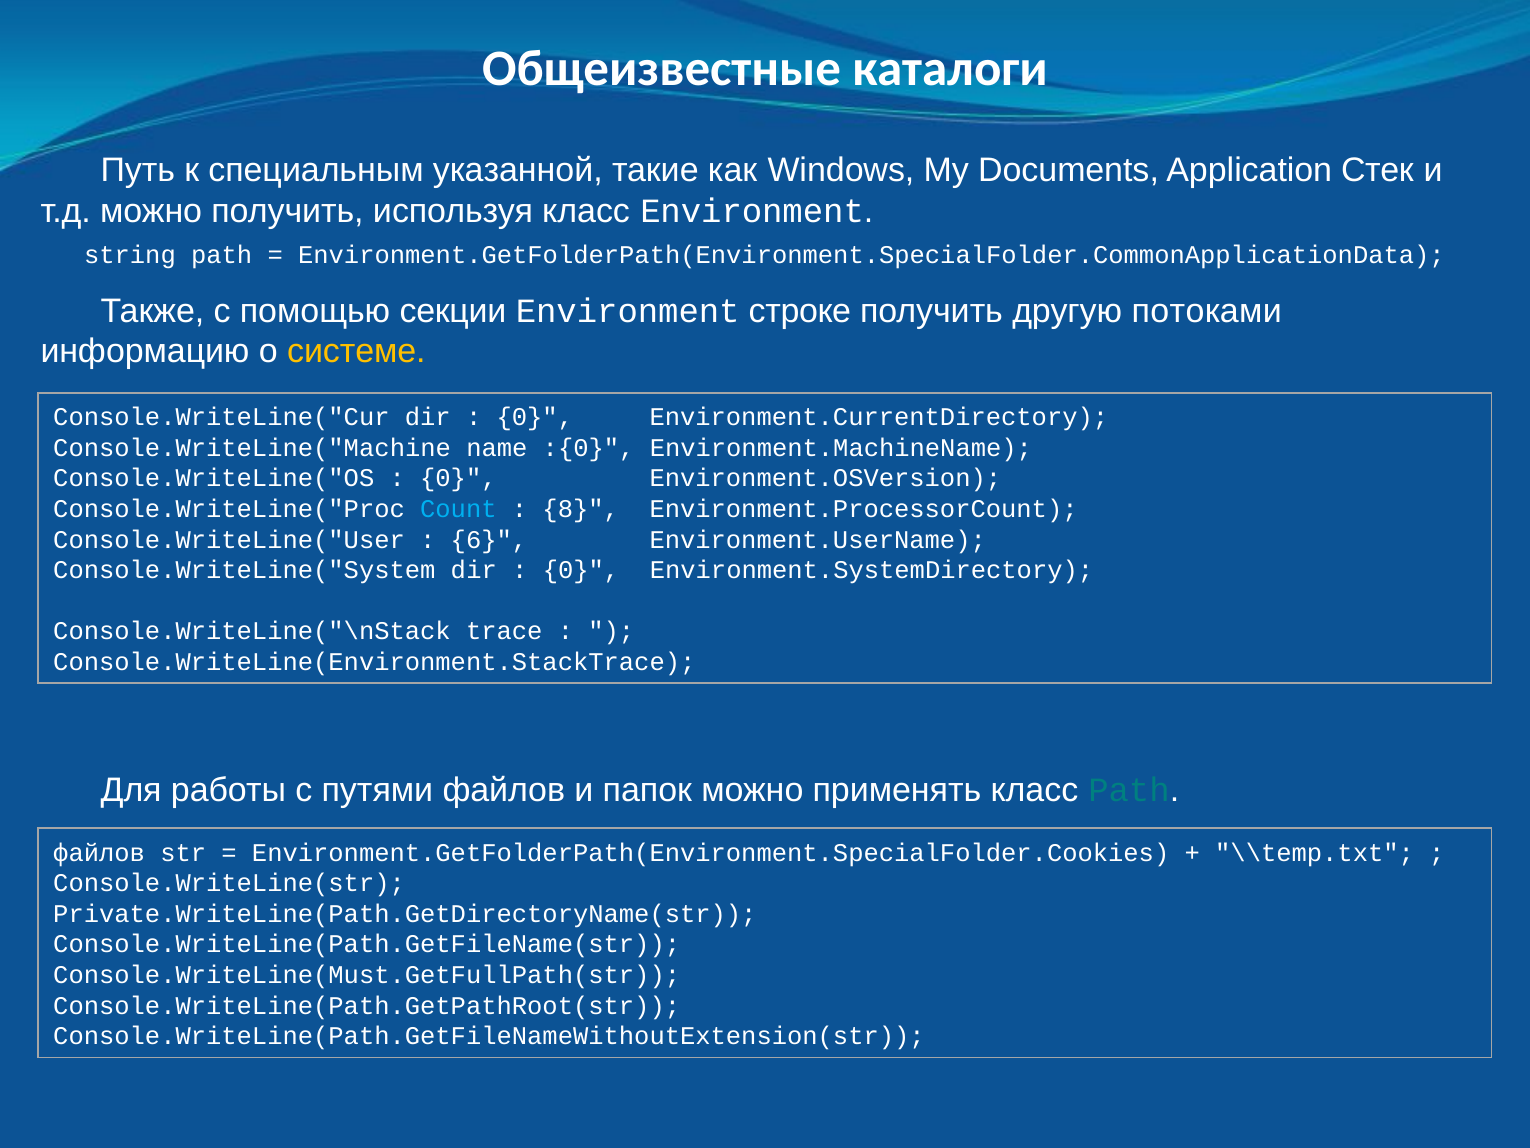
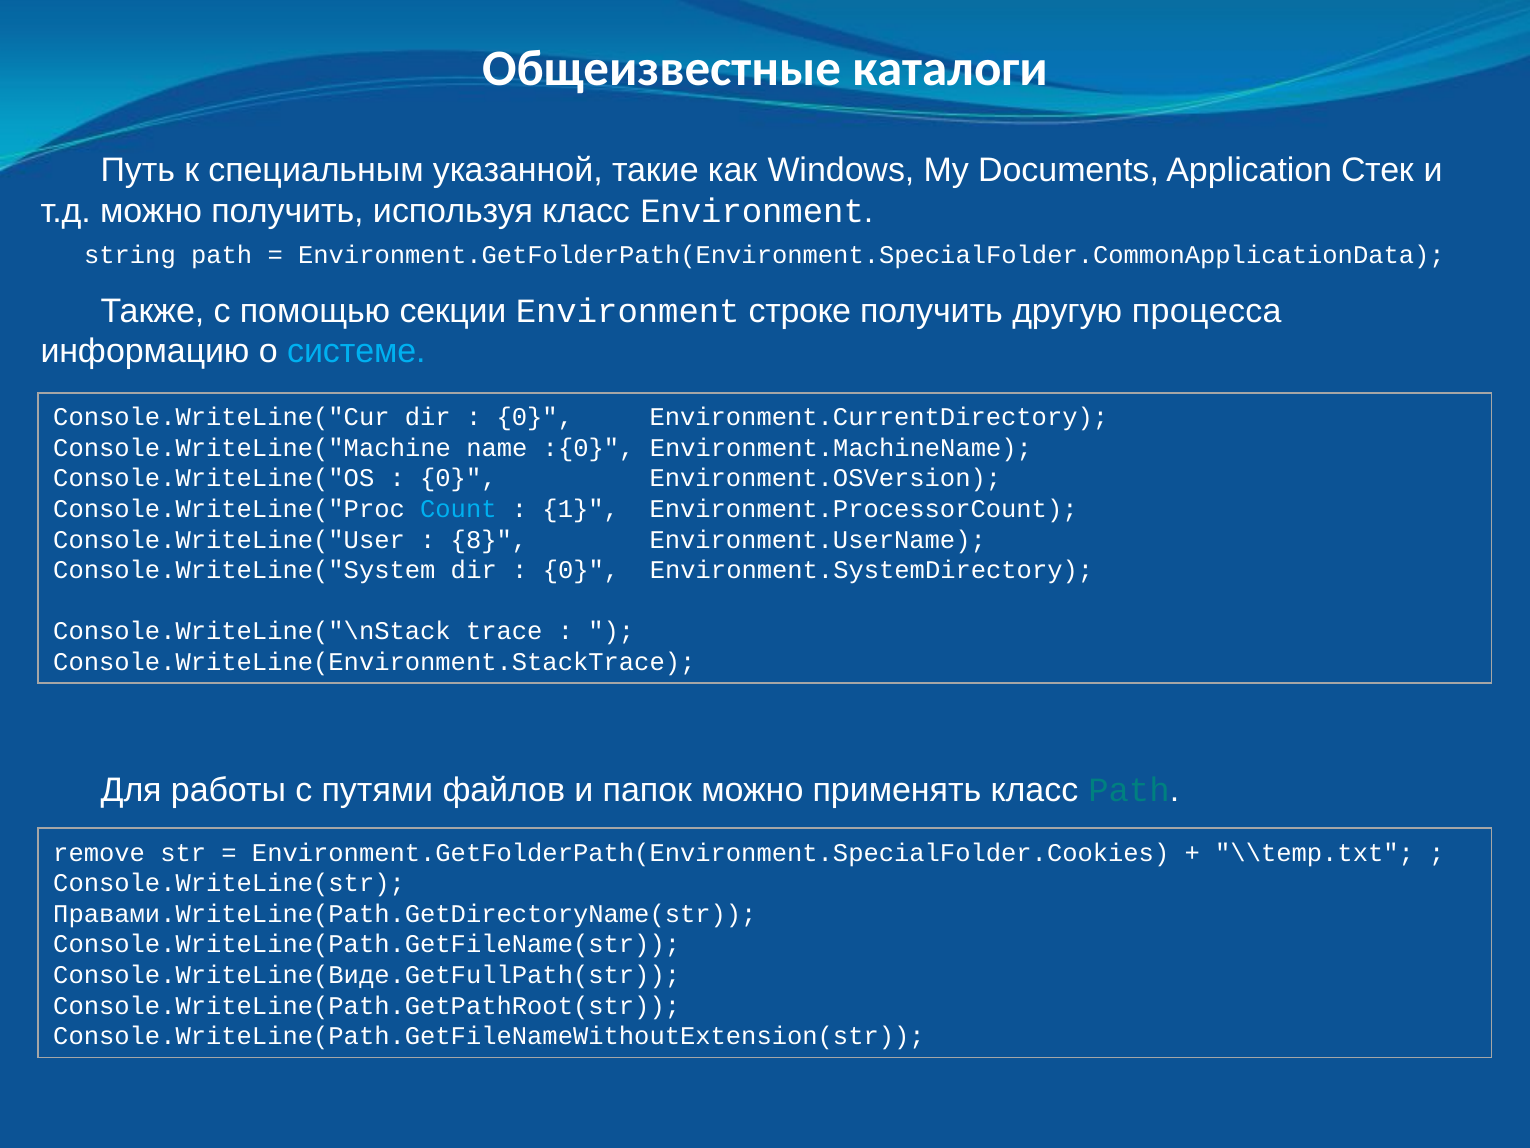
потоками: потоками -> процесса (1207, 311)
системе colour: yellow -> light blue (356, 352)
8: 8 -> 1 (581, 509)
6: 6 -> 8 (489, 539)
файлов: файлов -> remove (99, 852)
Private.WriteLine(Path.GetDirectoryName(str: Private.WriteLine(Path.GetDirectoryName(str -> Правами.WriteLine(Path.GetDirectoryName(str (405, 914)
Console.WriteLine(Must.GetFullPath(str: Console.WriteLine(Must.GetFullPath(str -> Console.WriteLine(Виде.GetFullPath(str (367, 975)
